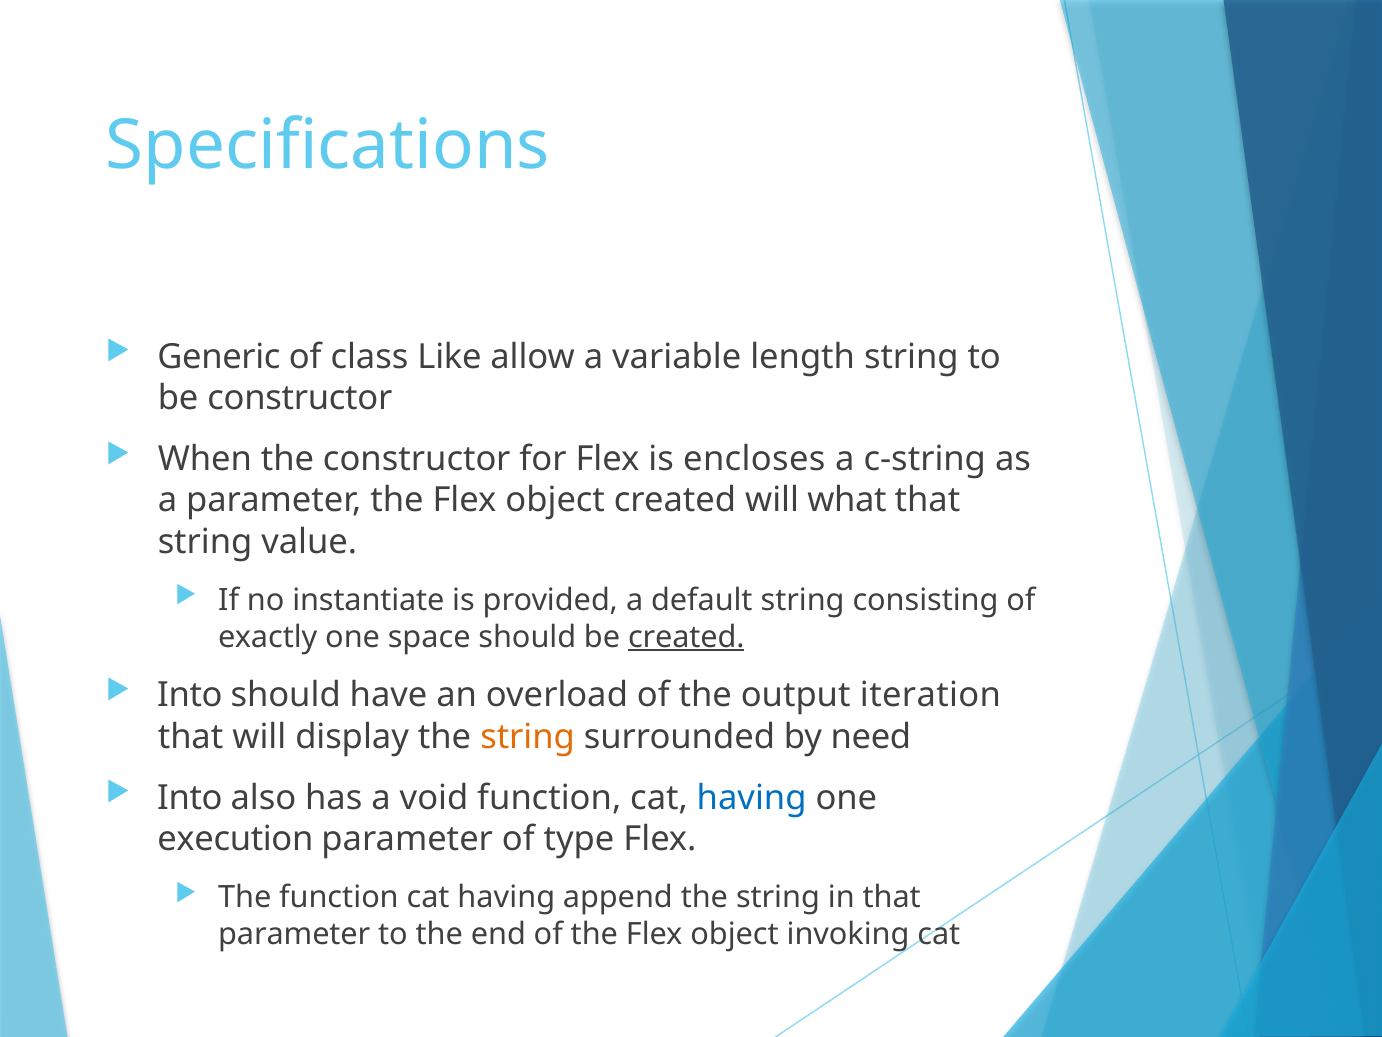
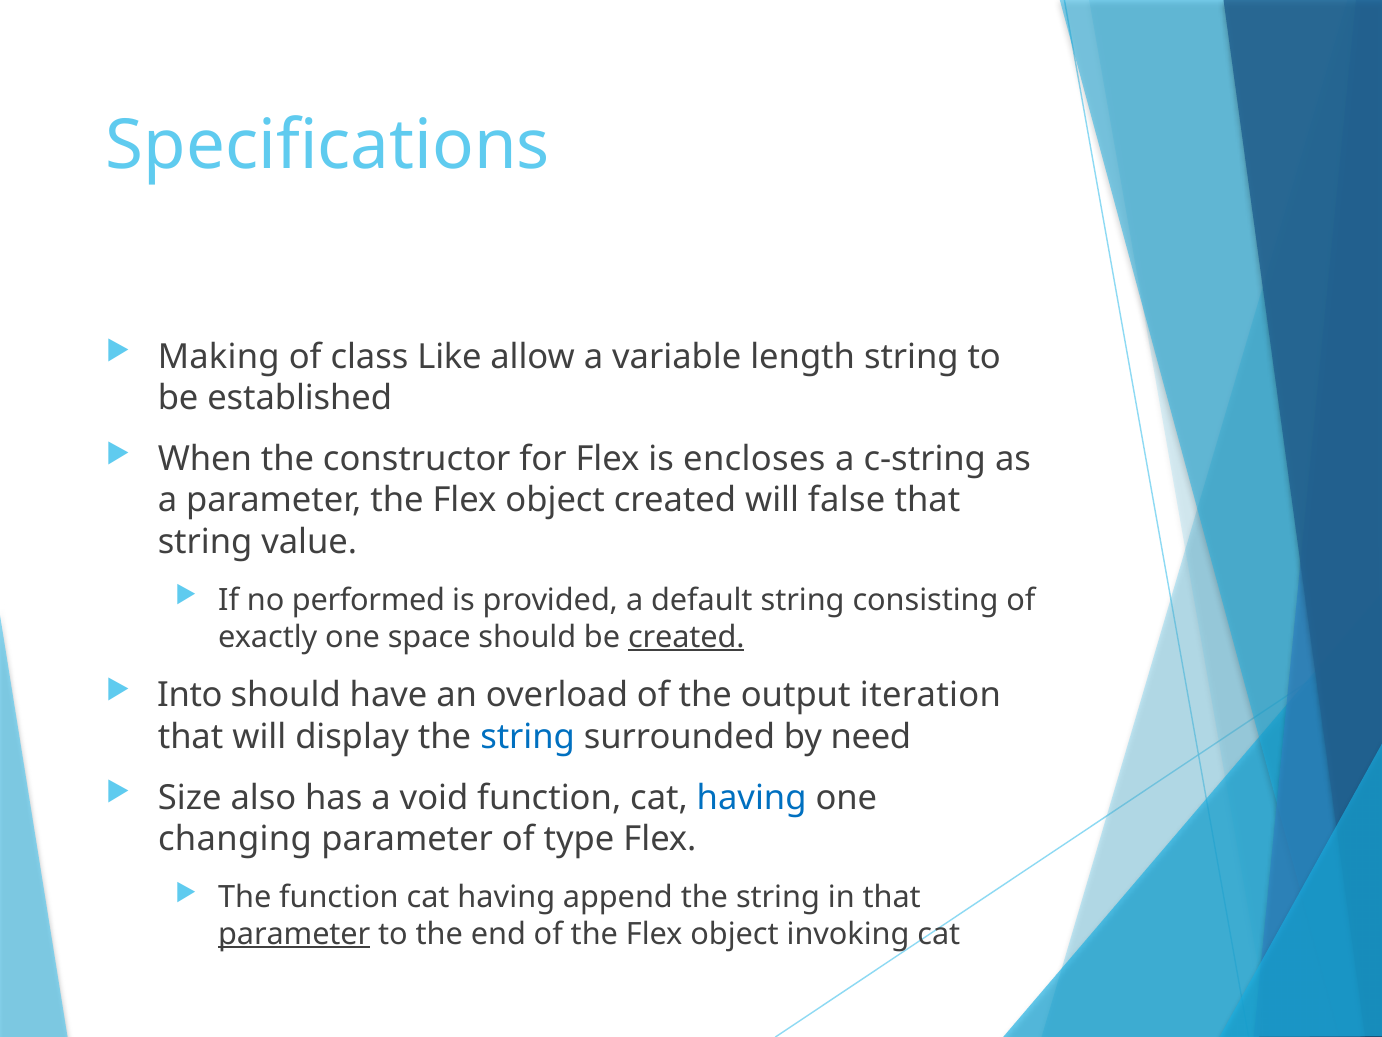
Generic: Generic -> Making (219, 357)
be constructor: constructor -> established (300, 398)
what: what -> false (847, 500)
instantiate: instantiate -> performed (368, 600)
string colour: orange -> blue (528, 737)
Into: Into -> Size (190, 797)
execution: execution -> changing (235, 839)
parameter underline: none -> present (294, 934)
